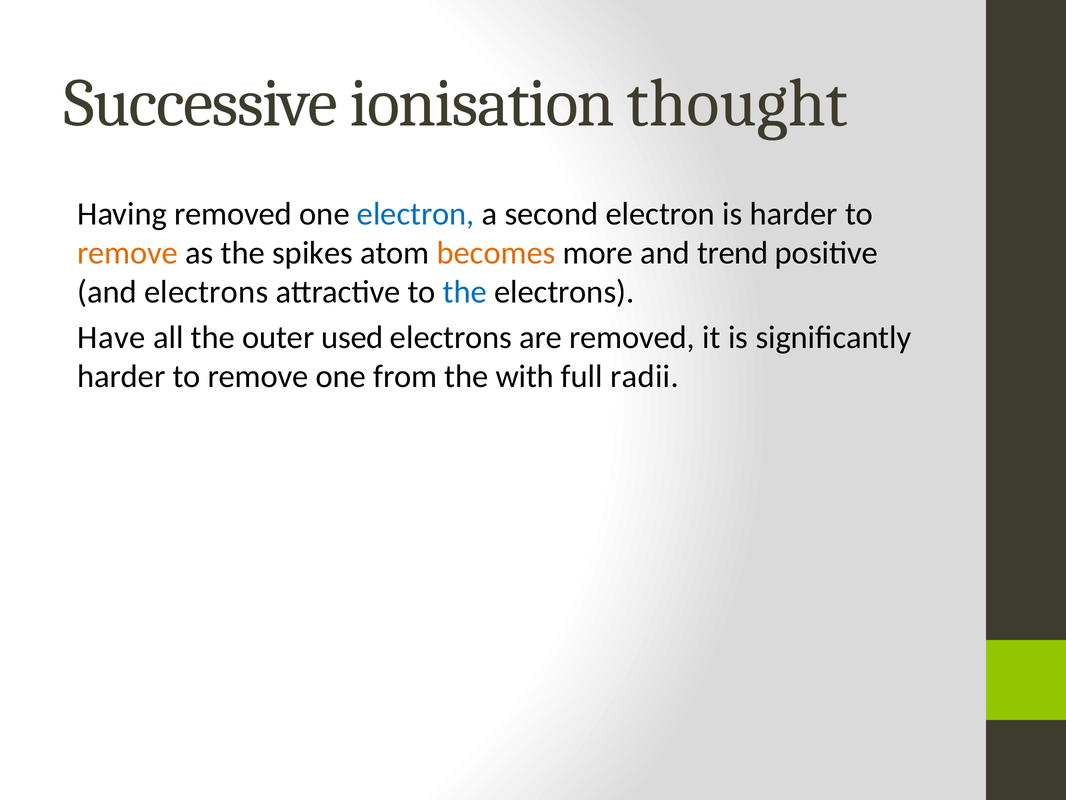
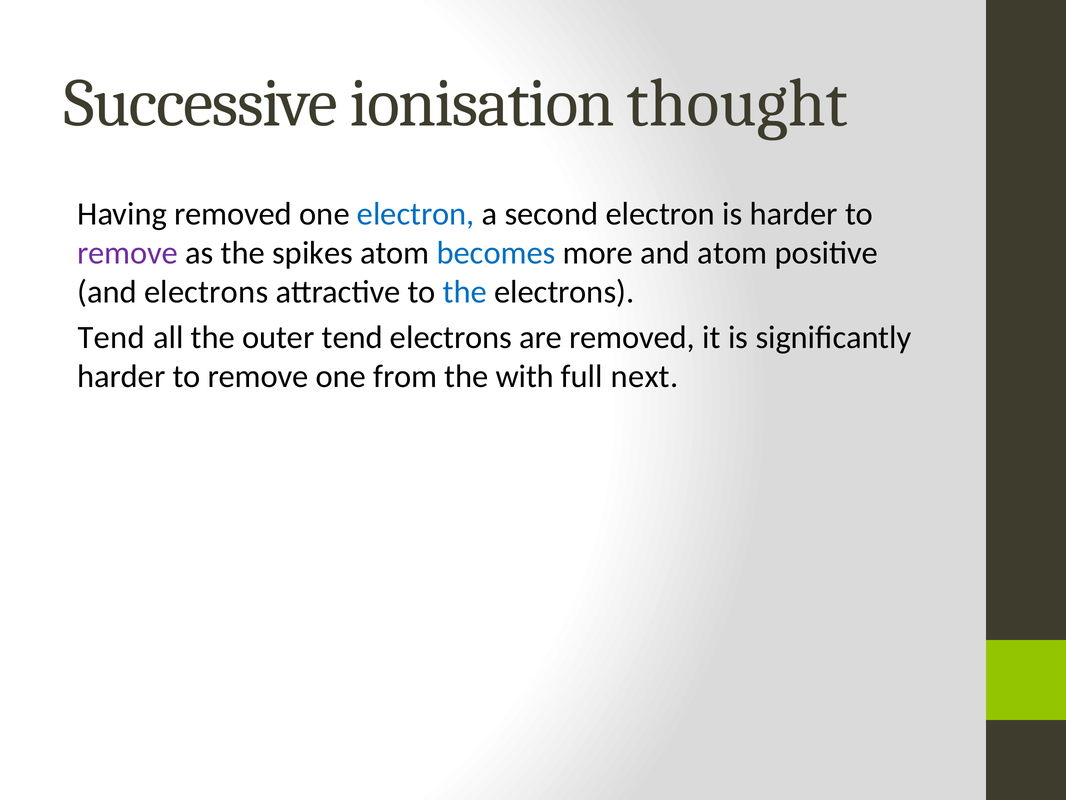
remove colour: orange -> purple (128, 253)
becomes colour: orange -> blue (496, 253)
and trend: trend -> atom (732, 253)
Have: Have -> Tend (111, 337)
outer used: used -> tend (352, 337)
radii: radii -> next (644, 376)
